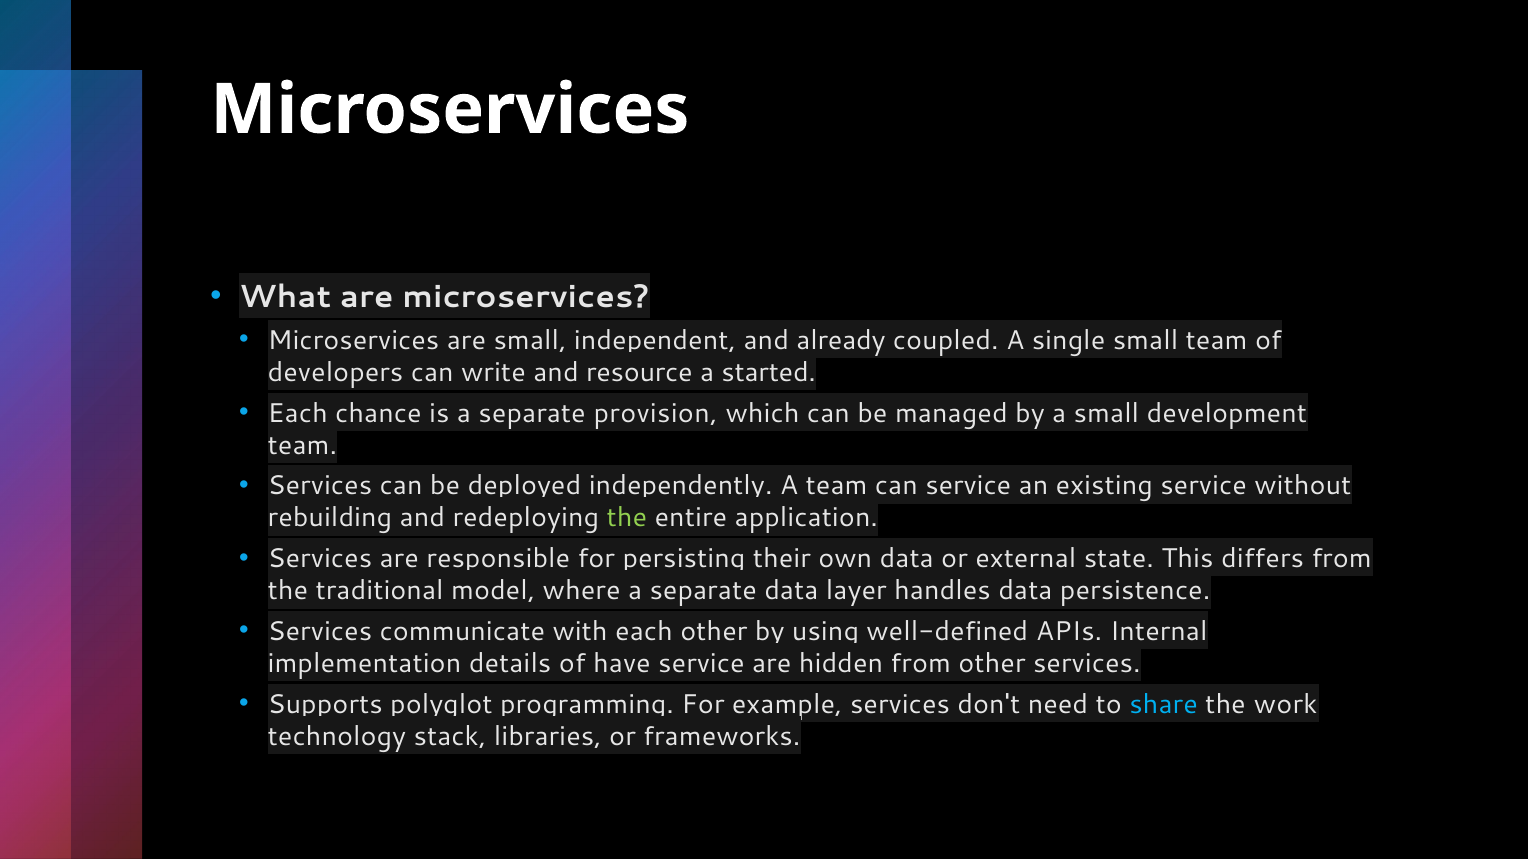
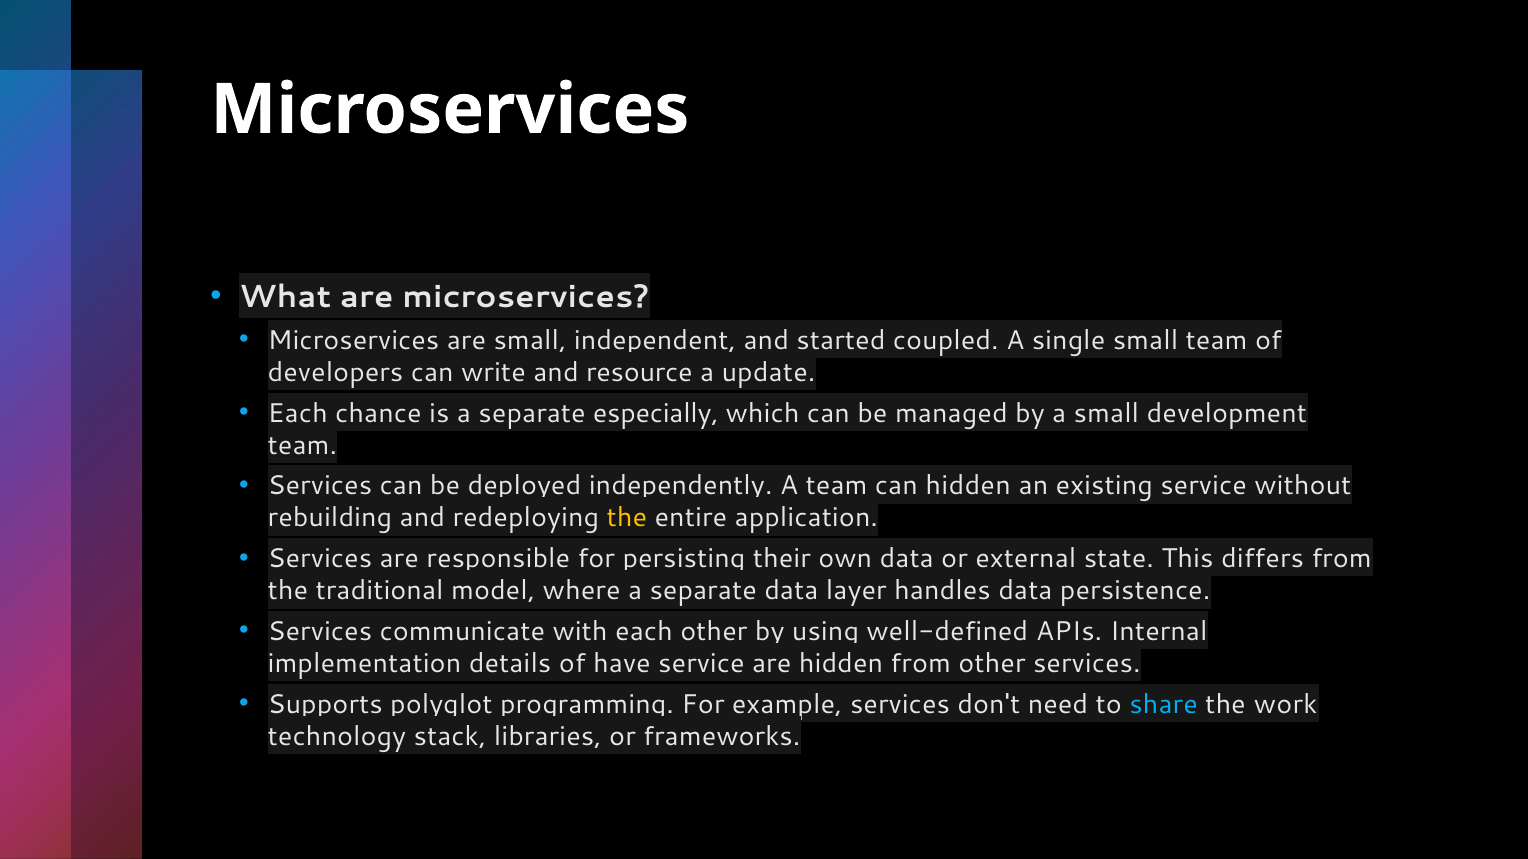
already: already -> started (841, 341)
started: started -> update (769, 373)
provision: provision -> especially (656, 413)
can service: service -> hidden (968, 486)
the colour: light green -> yellow (627, 518)
